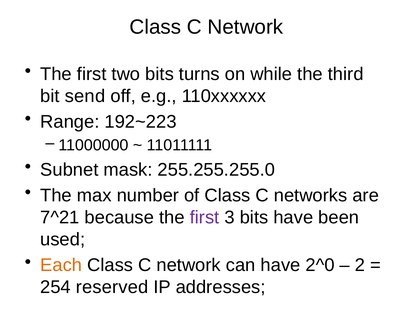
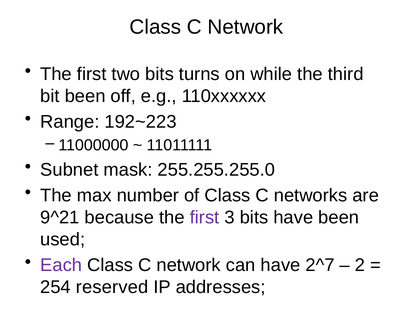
bit send: send -> been (85, 96)
7^21: 7^21 -> 9^21 (60, 218)
Each colour: orange -> purple (61, 266)
2^0: 2^0 -> 2^7 (320, 266)
